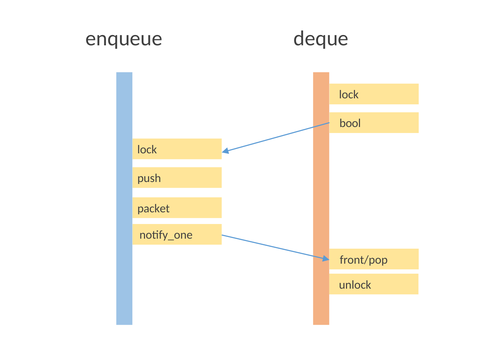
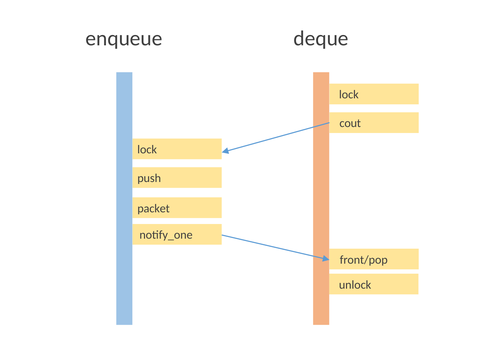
bool: bool -> cout (350, 124)
